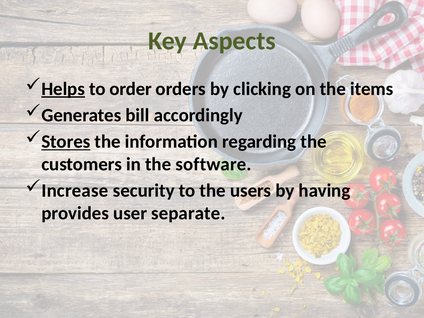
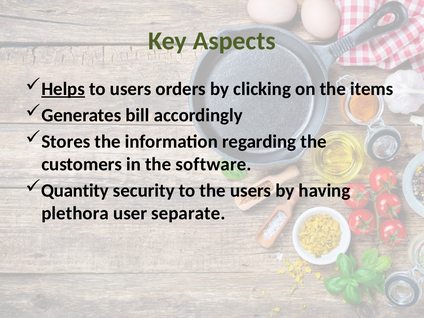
to order: order -> users (131, 89)
Stores underline: present -> none (66, 142)
Increase: Increase -> Quantity (75, 191)
provides: provides -> plethora (75, 213)
